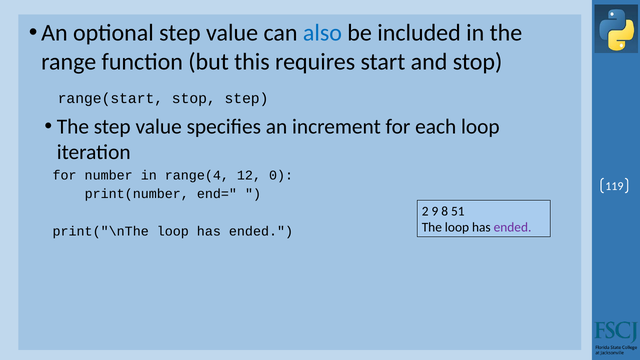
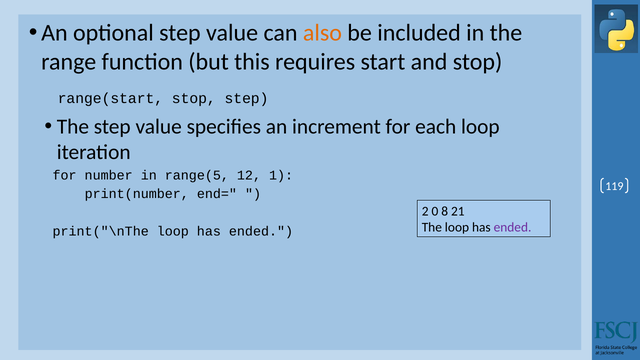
also colour: blue -> orange (322, 33)
range(4: range(4 -> range(5 (197, 175)
0: 0 -> 1 (281, 175)
9: 9 -> 0 (435, 211)
51: 51 -> 21 (458, 211)
